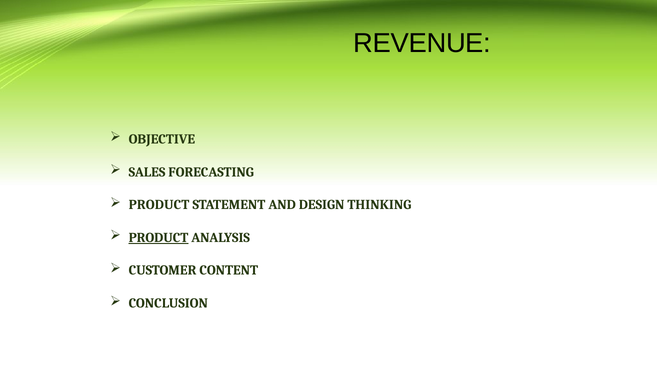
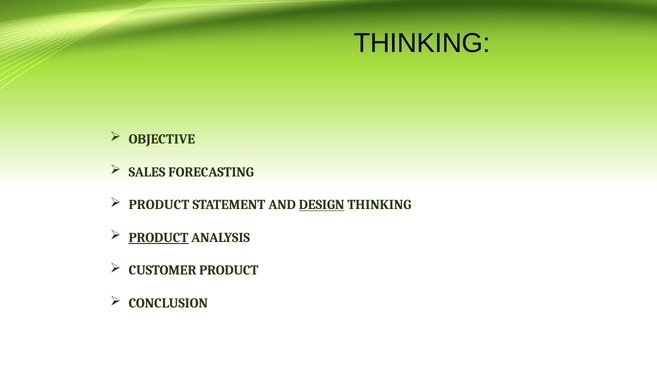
REVENUE: REVENUE -> THINKING (422, 43)
DESIGN underline: none -> present (322, 205)
CUSTOMER CONTENT: CONTENT -> PRODUCT (229, 271)
